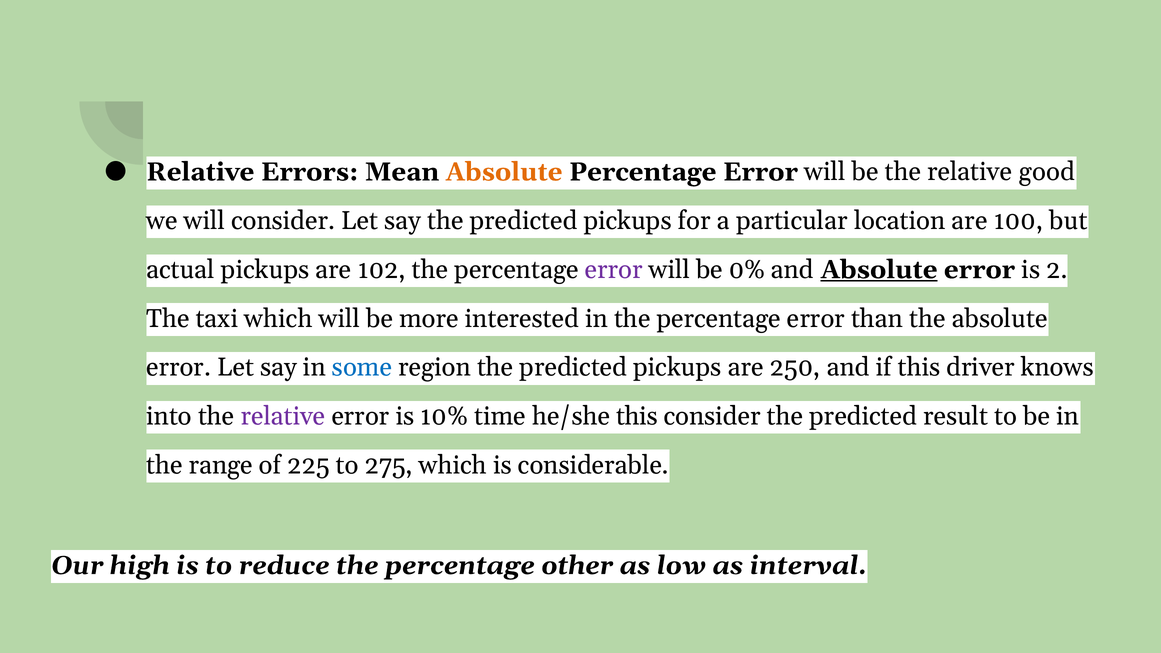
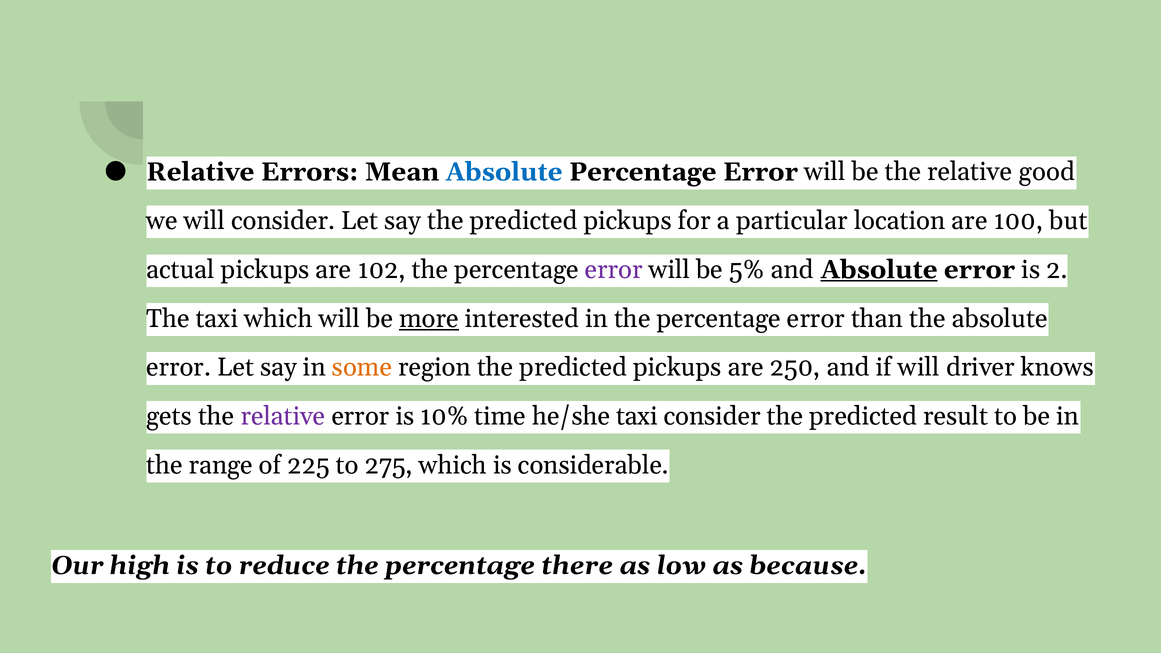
Absolute colour: orange -> blue (504, 172)
0%: 0% -> 5% (747, 270)
more underline: none -> present (429, 319)
some colour: blue -> orange (362, 367)
if this: this -> will (919, 367)
into: into -> gets (169, 416)
he/she this: this -> taxi (637, 416)
other: other -> there (577, 566)
interval: interval -> because (808, 566)
